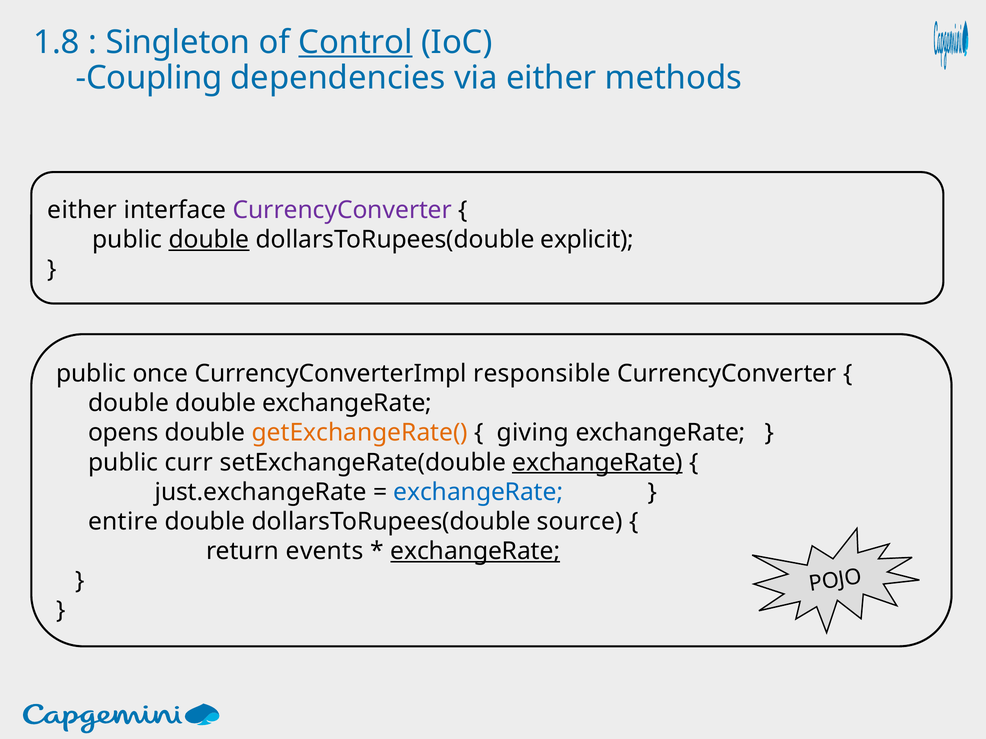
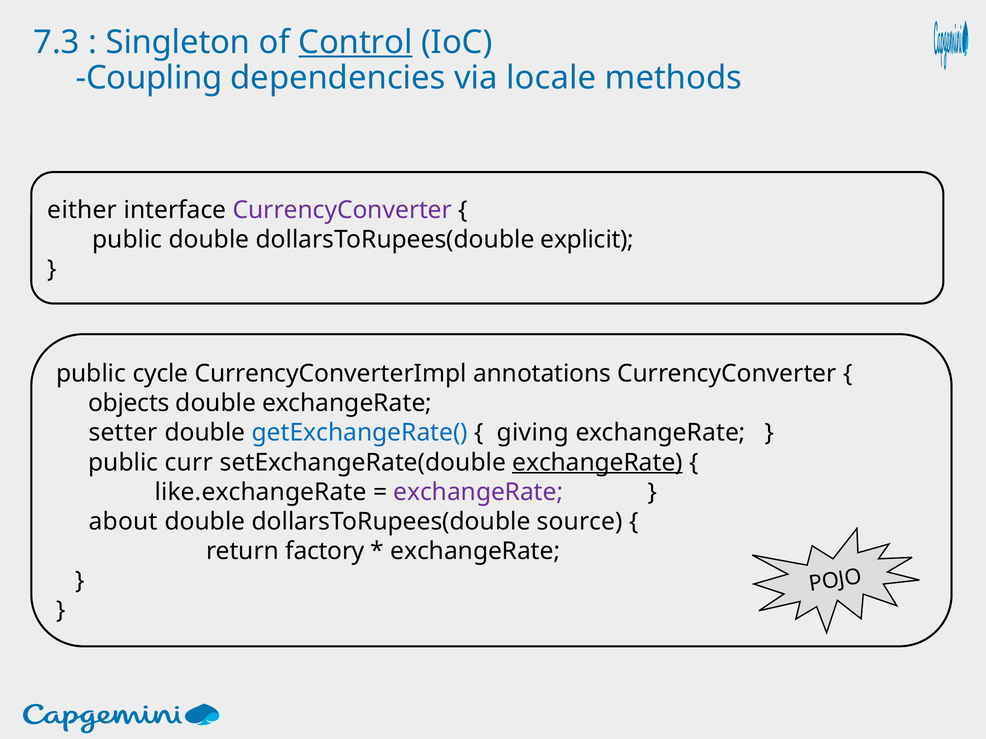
1.8: 1.8 -> 7.3 (57, 43)
via either: either -> locale (551, 78)
double underline: present -> none (209, 240)
once: once -> cycle (160, 374)
responsible: responsible -> annotations (542, 374)
double: double -> objects (129, 404)
opens: opens -> setter (123, 433)
getExchangeRate( colour: orange -> blue (360, 433)
just.exchangeRate: just.exchangeRate -> like.exchangeRate (261, 492)
exchangeRate colour: blue -> purple (478, 492)
entire: entire -> about (123, 522)
events: events -> factory (325, 551)
exchangeRate underline: present -> none (475, 551)
